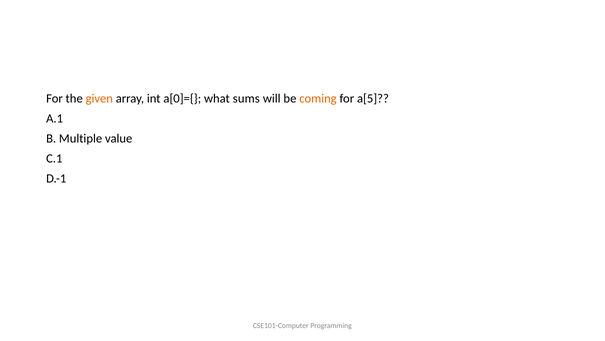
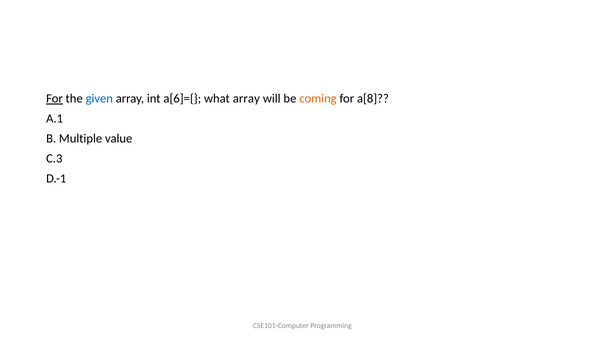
For underline: none -> present (54, 98)
given colour: orange -> blue (99, 98)
a[0]={: a[0]={ -> a[6]={ (182, 98)
what sums: sums -> array (246, 98)
a[5: a[5 -> a[8 (373, 98)
C.1: C.1 -> C.3 (54, 158)
